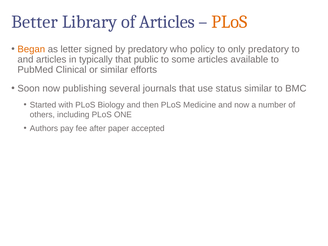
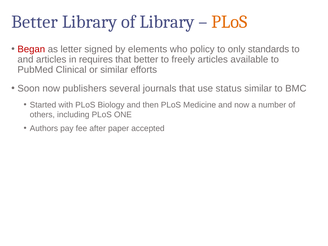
of Articles: Articles -> Library (167, 22)
Began colour: orange -> red (31, 49)
by predatory: predatory -> elements (148, 49)
only predatory: predatory -> standards (269, 49)
typically: typically -> requires (96, 60)
that public: public -> better (146, 60)
some: some -> freely (183, 60)
publishing: publishing -> publishers (85, 88)
